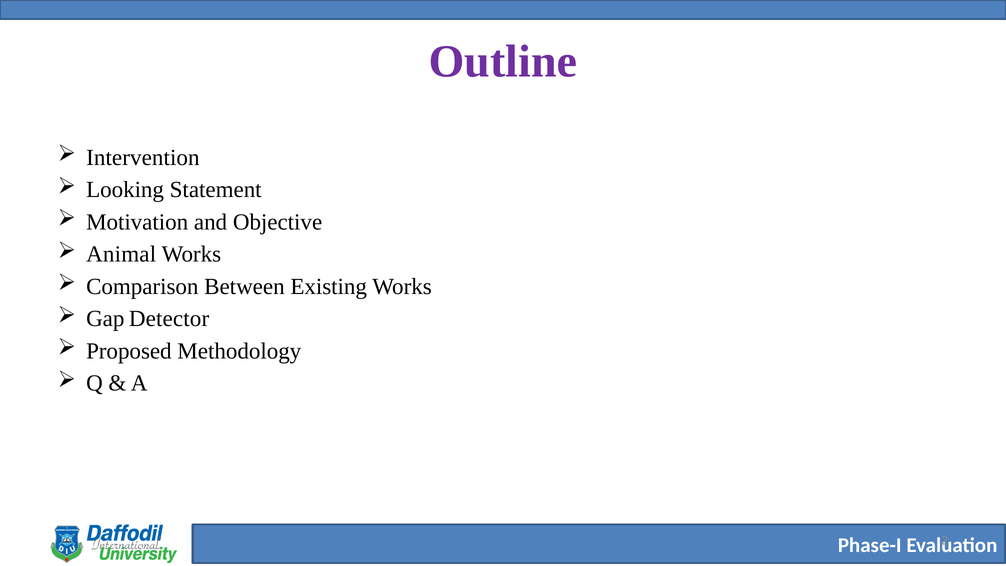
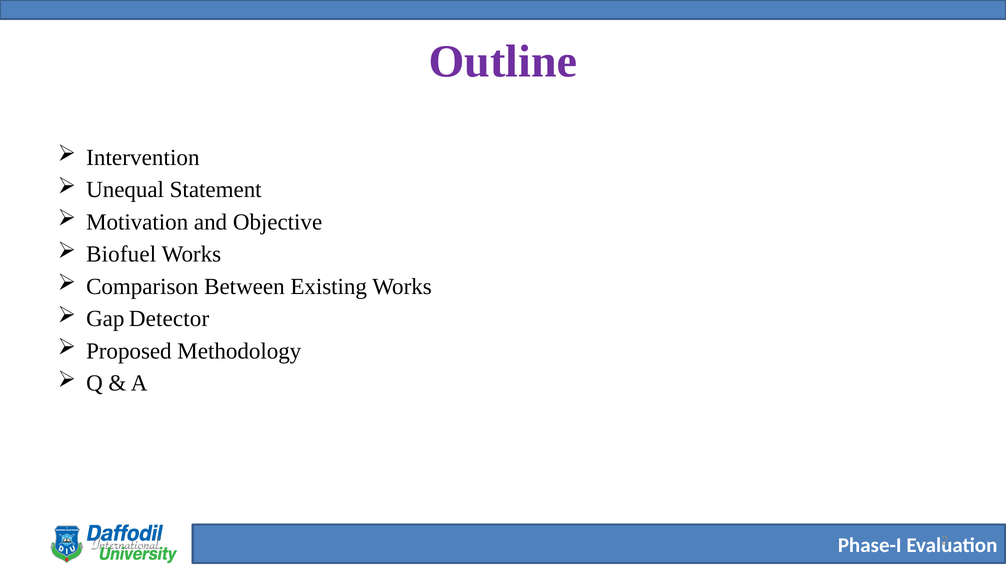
Looking: Looking -> Unequal (125, 190)
Animal: Animal -> Biofuel (121, 254)
